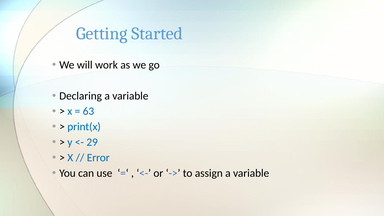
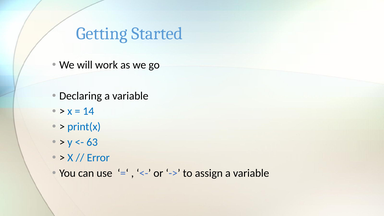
63: 63 -> 14 (88, 111)
29: 29 -> 63 (92, 142)
